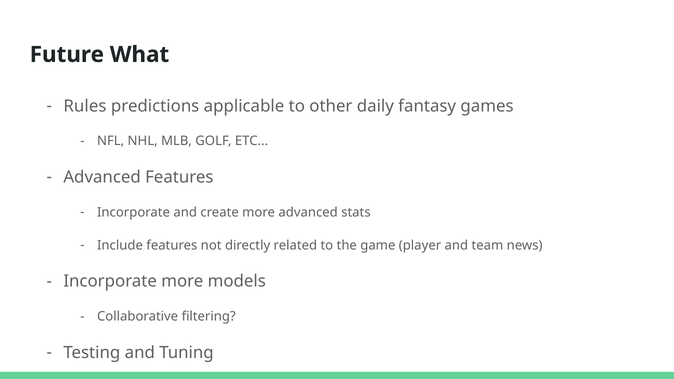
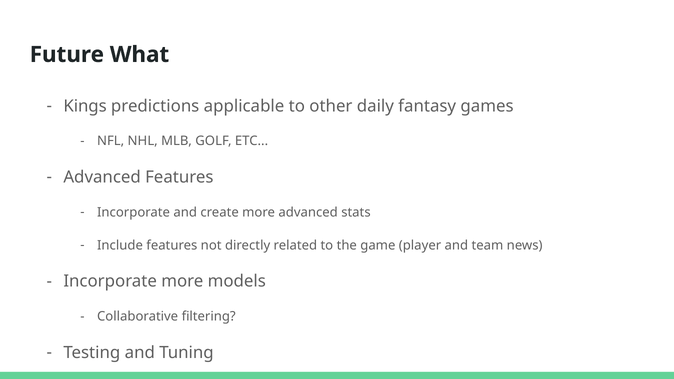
Rules: Rules -> Kings (85, 106)
